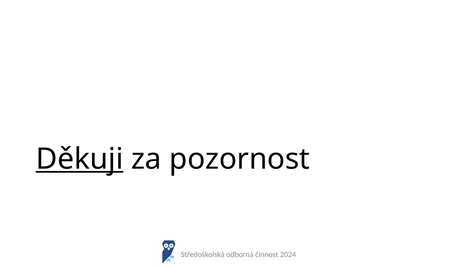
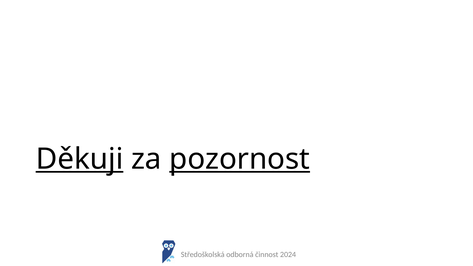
pozornost underline: none -> present (240, 159)
